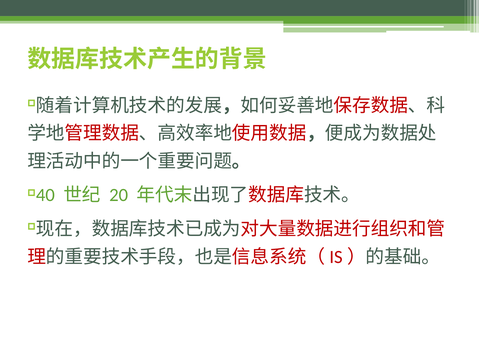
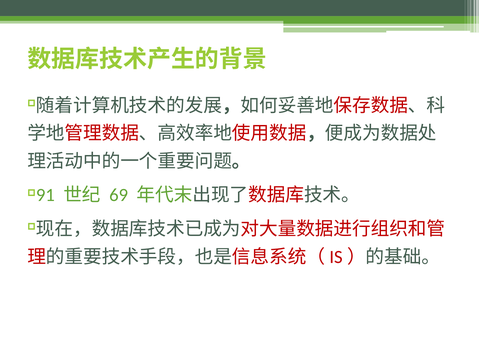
40: 40 -> 91 (45, 195)
20: 20 -> 69 (119, 195)
